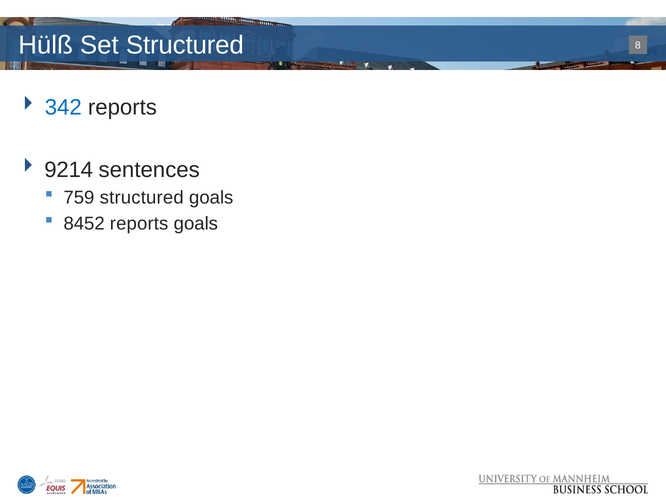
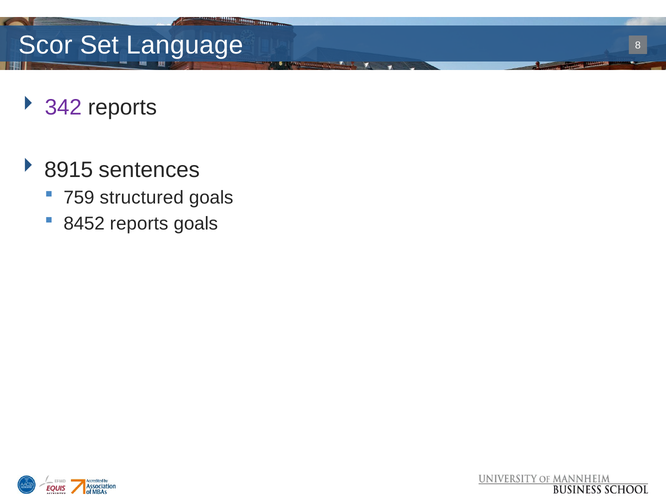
Hülß: Hülß -> Scor (45, 45)
Set Structured: Structured -> Language (185, 45)
342 colour: blue -> purple (63, 107)
9214: 9214 -> 8915 (69, 170)
